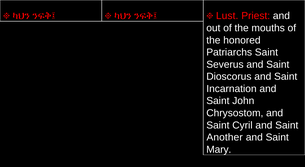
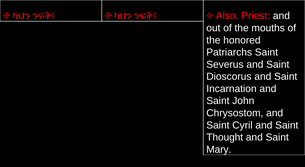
Lust: Lust -> Also (227, 16)
Another: Another -> Thought (225, 138)
